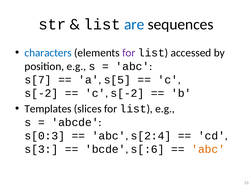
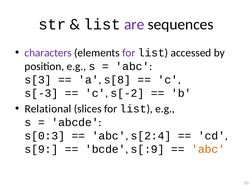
are colour: blue -> purple (134, 24)
characters colour: blue -> purple (48, 53)
s[7: s[7 -> s[3 (38, 80)
s[5: s[5 -> s[8 (117, 80)
s[-2: s[-2 -> s[-3 (41, 93)
Templates: Templates -> Relational (48, 109)
s[3: s[3 -> s[9 (41, 149)
s[:6: s[:6 -> s[:9 (148, 149)
